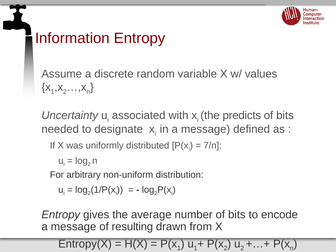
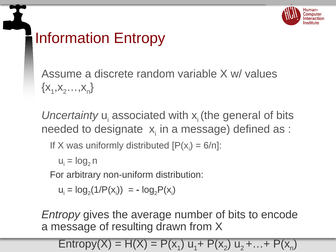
predicts: predicts -> general (242, 116)
7/n: 7/n -> 6/n (213, 146)
